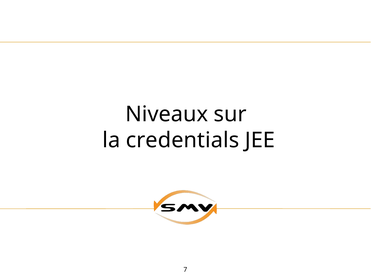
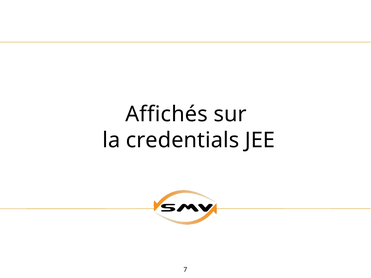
Niveaux: Niveaux -> Affichés (167, 114)
